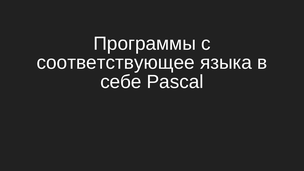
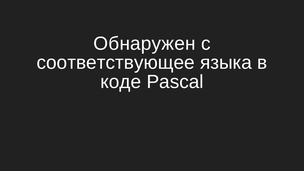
Программы: Программы -> Обнаружен (145, 44)
себе: себе -> коде (121, 82)
